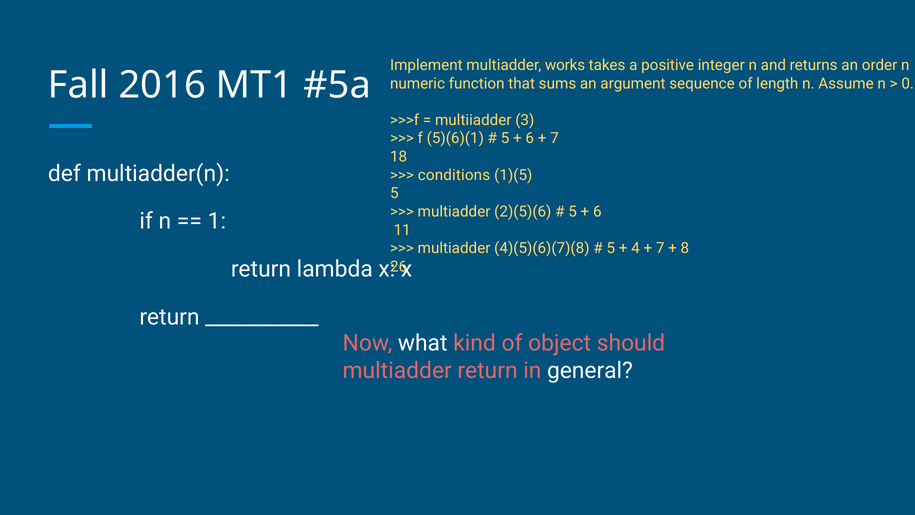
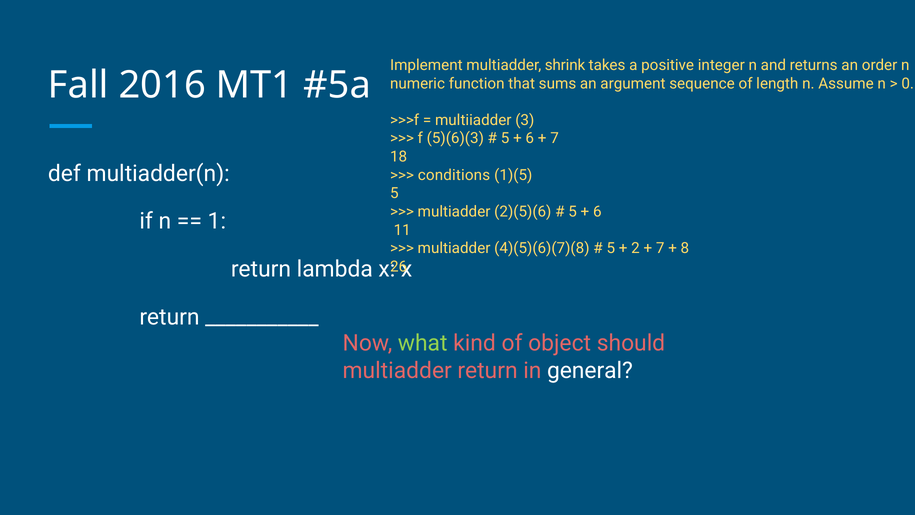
works: works -> shrink (565, 65)
5)(6)(1: 5)(6)(1 -> 5)(6)(3 (455, 138)
4: 4 -> 2 (635, 248)
what colour: white -> light green (423, 343)
